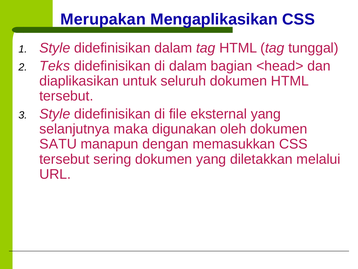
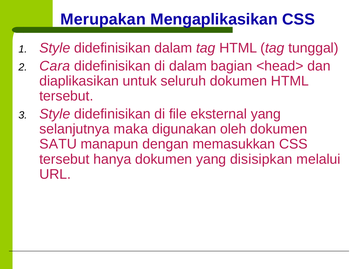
Teks: Teks -> Cara (55, 66)
sering: sering -> hanya (112, 159)
diletakkan: diletakkan -> disisipkan (261, 159)
